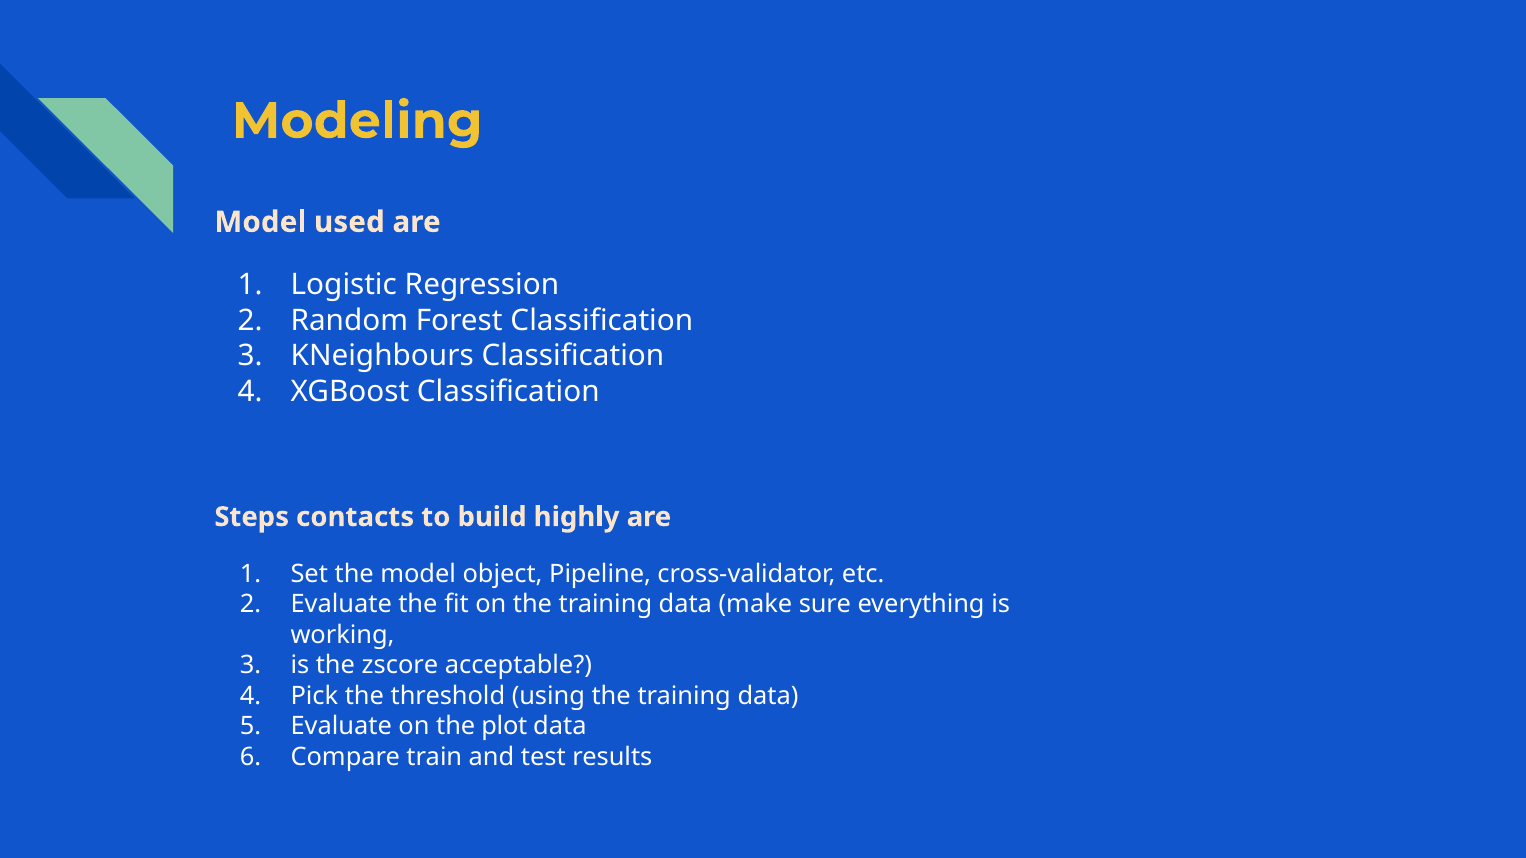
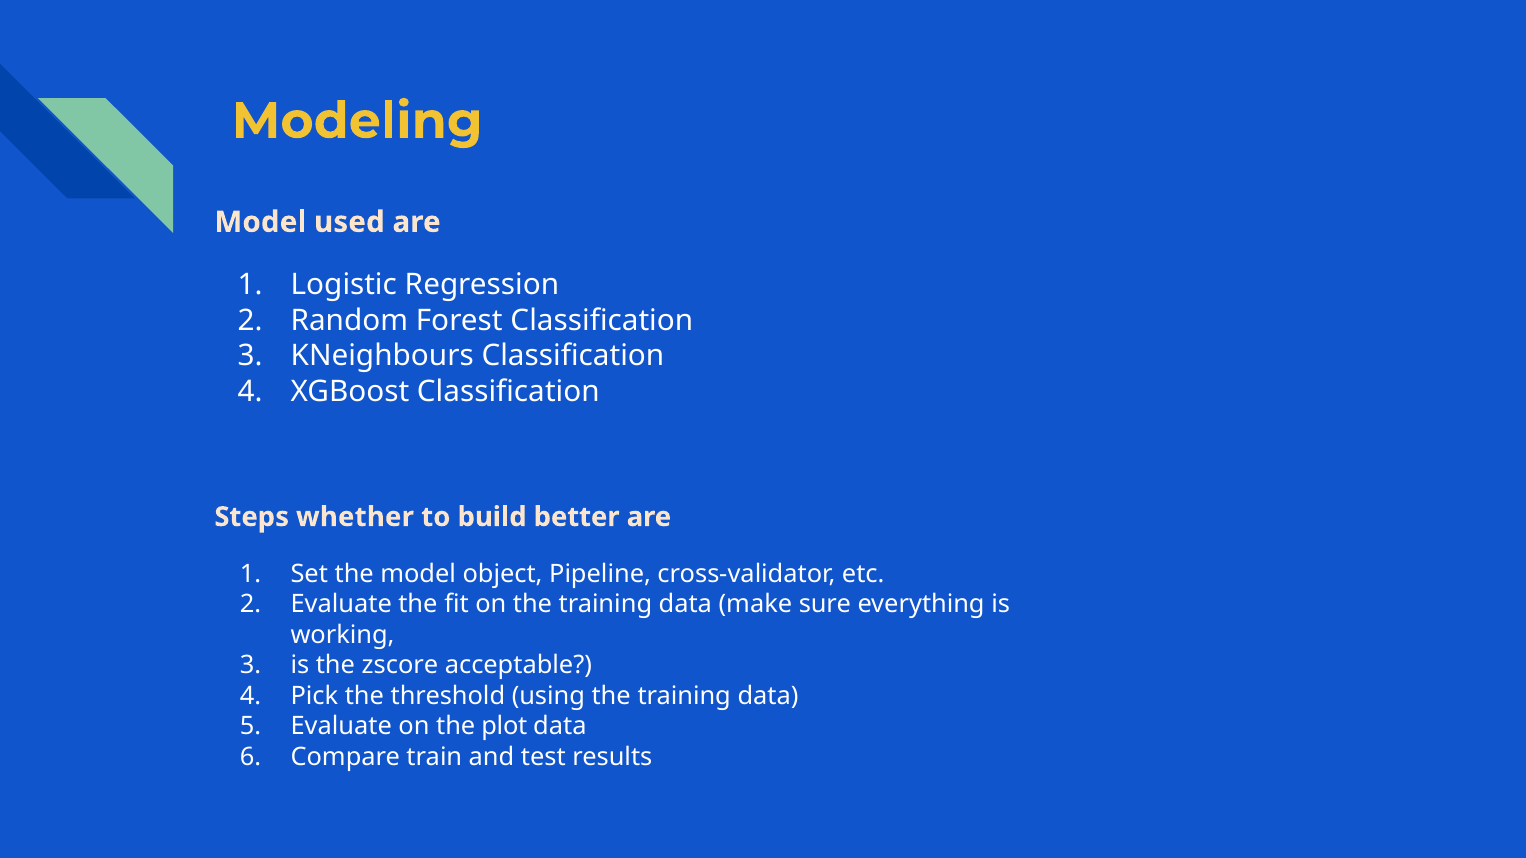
contacts: contacts -> whether (355, 517)
highly: highly -> better (577, 517)
